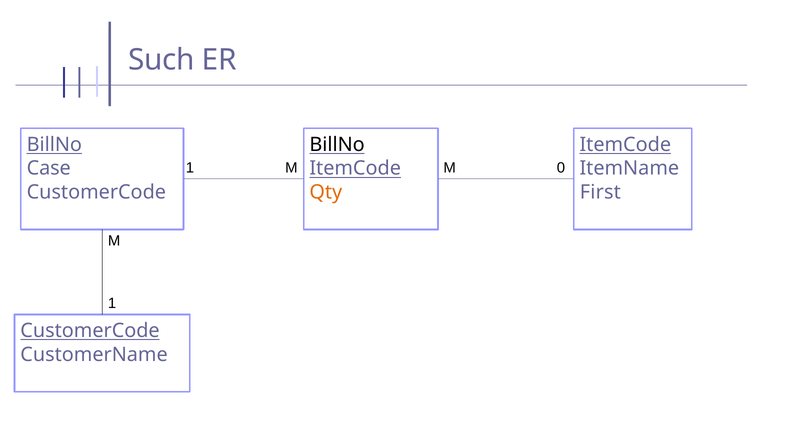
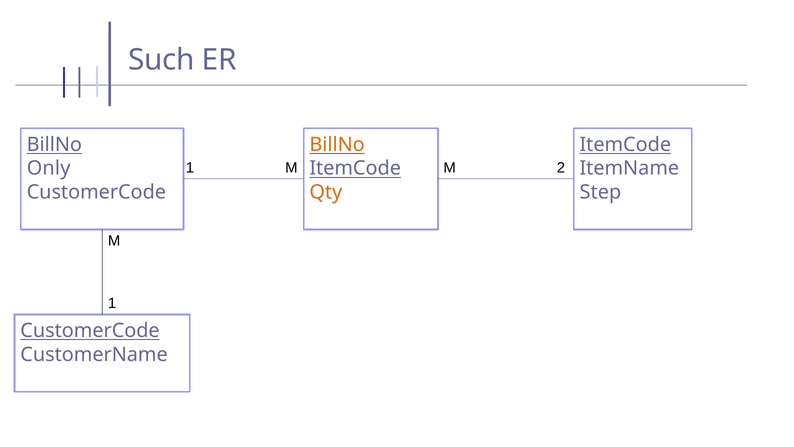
BillNo colour: black -> orange (337, 144)
0: 0 -> 2 (561, 168)
Case: Case -> Only (49, 168)
First: First -> Step (600, 192)
